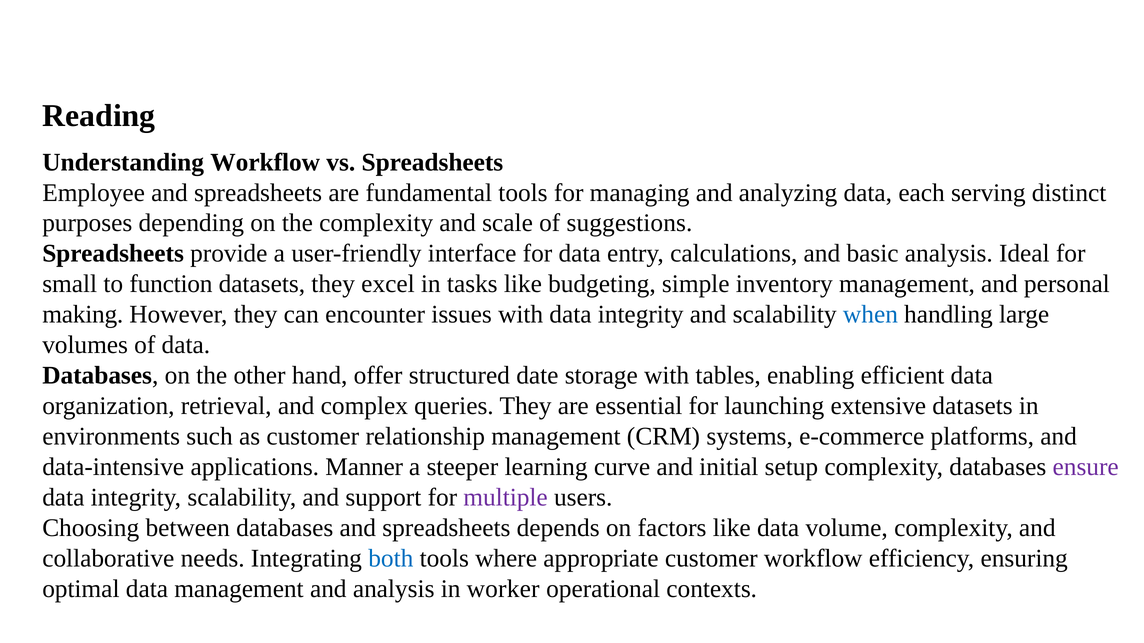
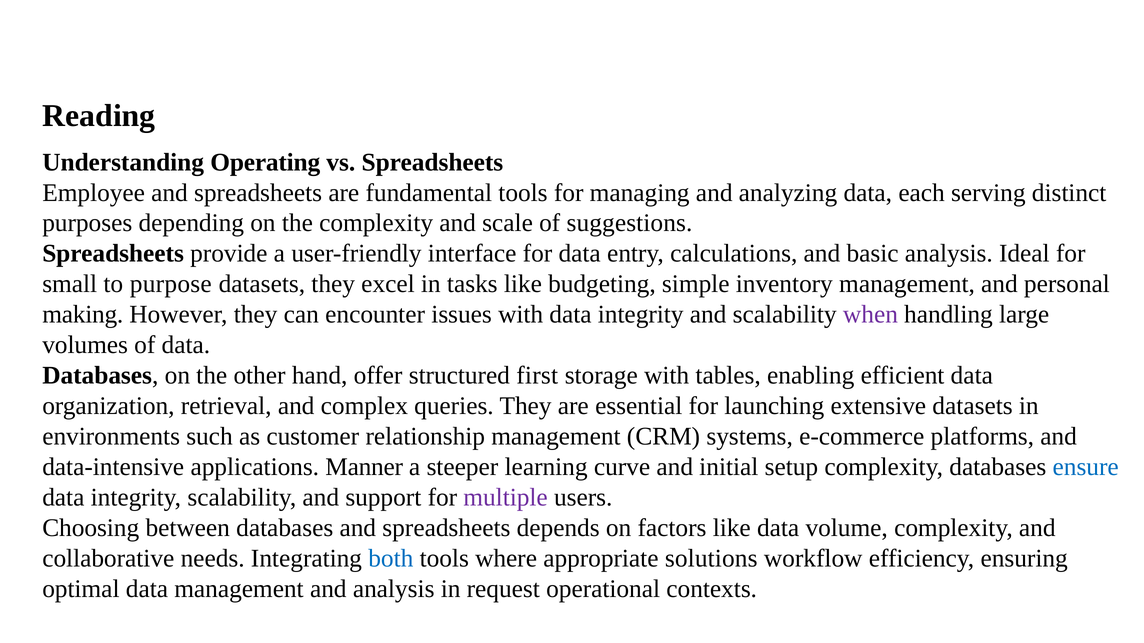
Understanding Workflow: Workflow -> Operating (265, 162)
function: function -> purpose (171, 284)
when colour: blue -> purple (870, 315)
date: date -> first (537, 376)
ensure colour: purple -> blue (1086, 467)
appropriate customer: customer -> solutions (711, 559)
worker: worker -> request (503, 589)
